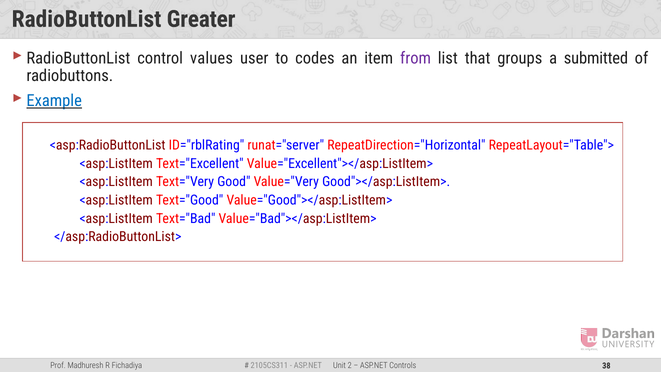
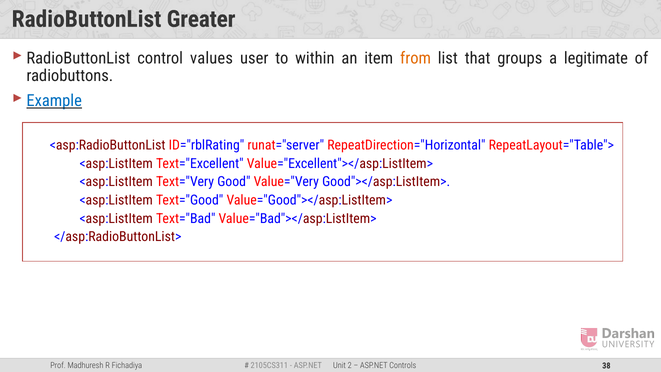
codes: codes -> within (315, 58)
from colour: purple -> orange (415, 58)
submitted: submitted -> legitimate (596, 58)
